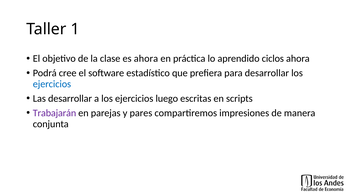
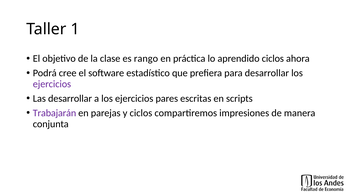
es ahora: ahora -> rango (146, 58)
ejercicios colour: blue -> purple (52, 84)
luego: luego -> pares (167, 98)
y pares: pares -> ciclos (141, 113)
